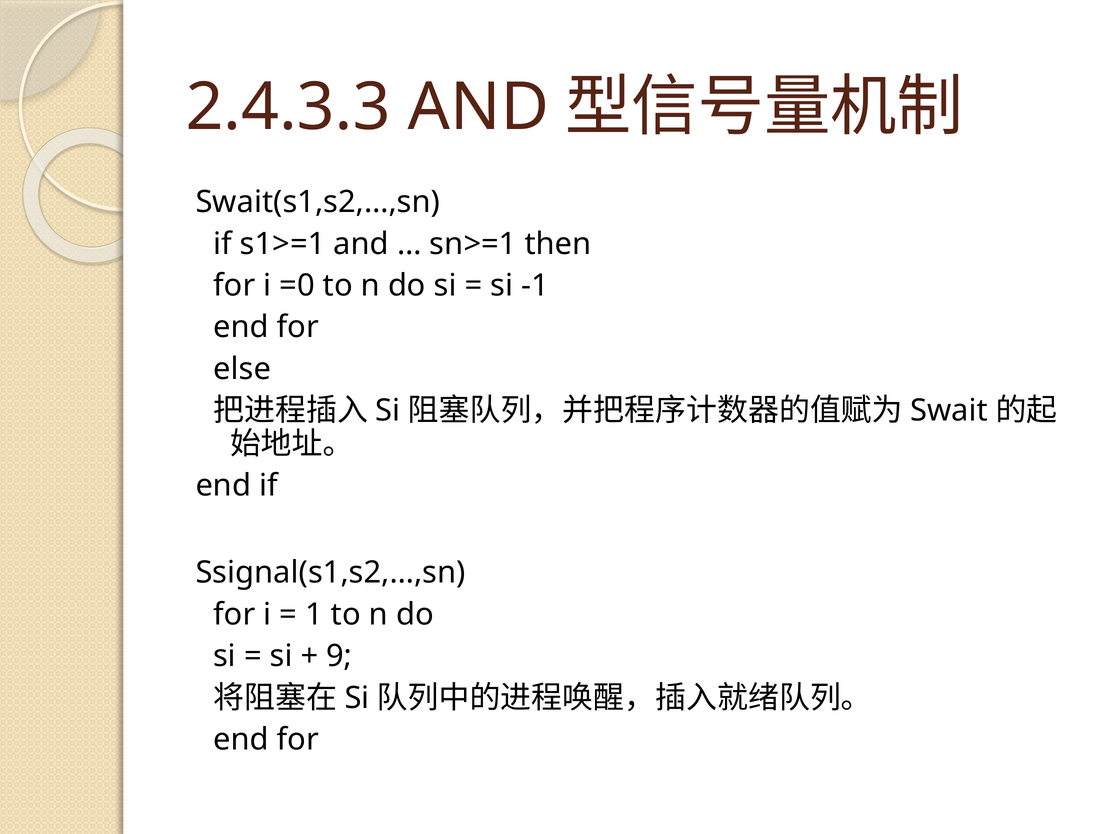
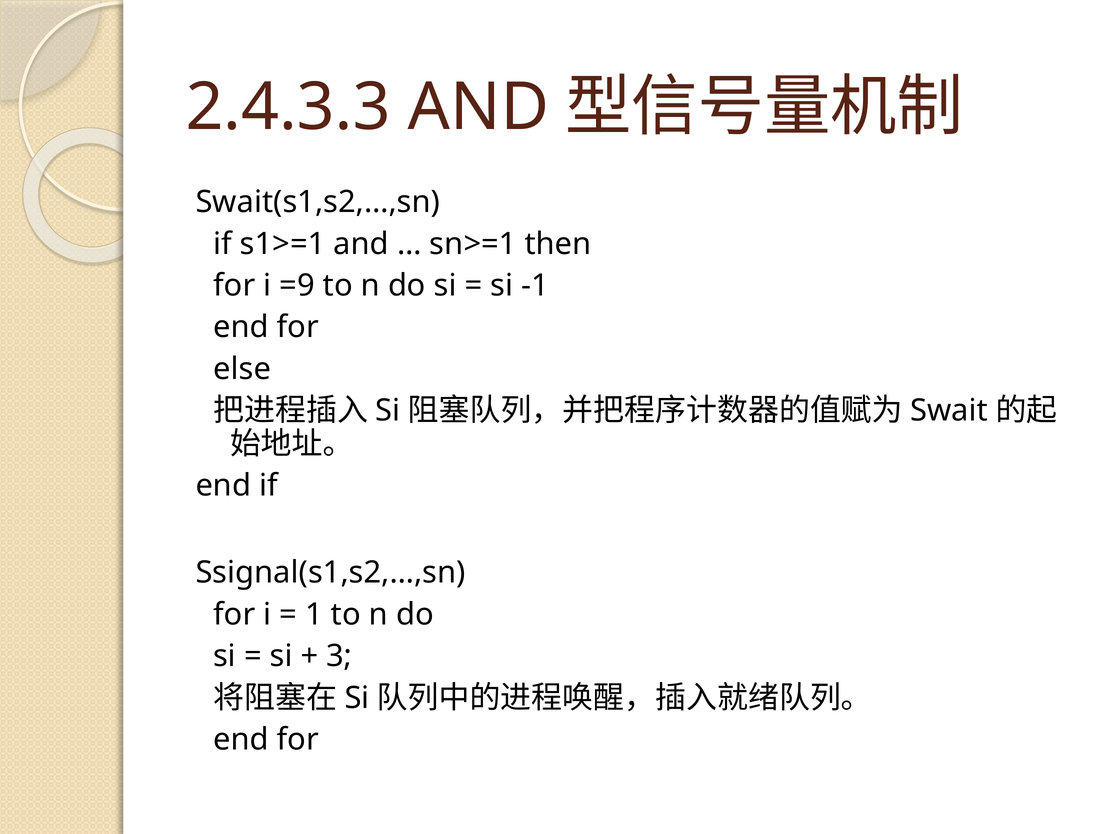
=0: =0 -> =9 (297, 286)
9: 9 -> 3 (339, 656)
